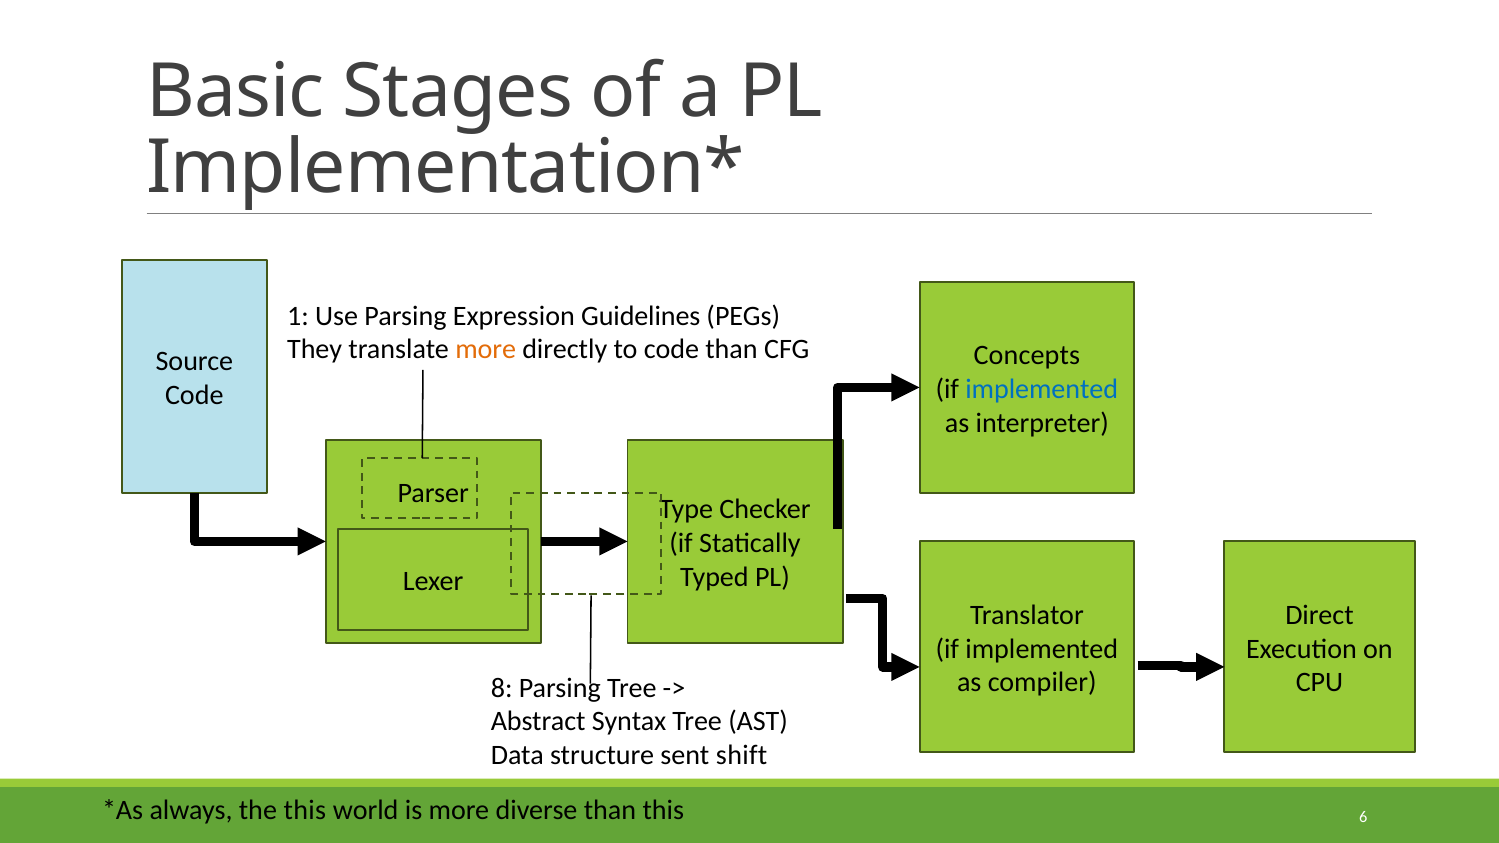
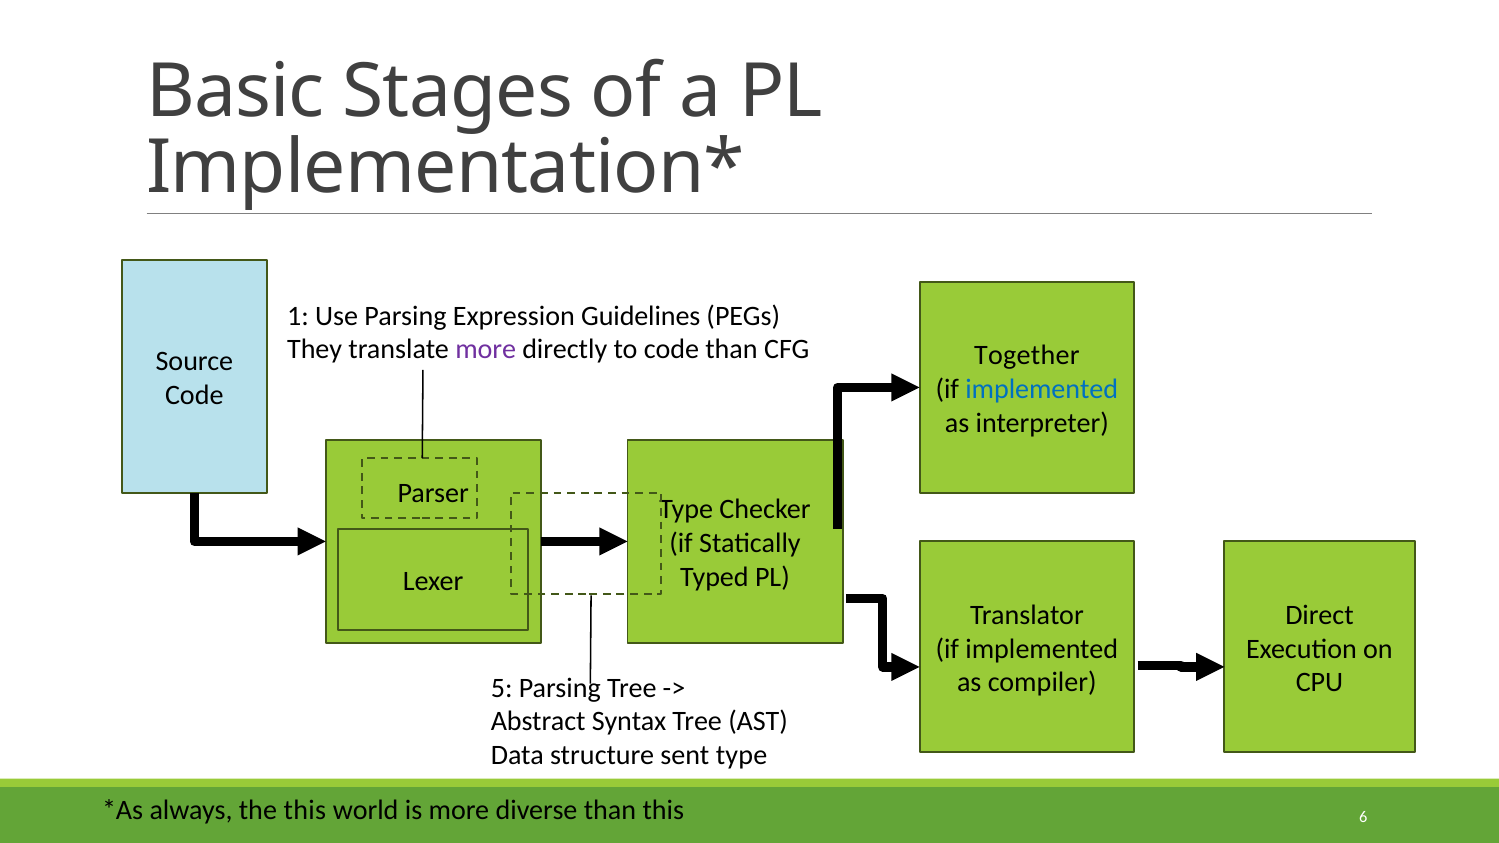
more colour: orange -> purple (486, 350)
Concepts: Concepts -> Together (1027, 356)
8: 8 -> 5 (502, 688)
sent shift: shift -> type (742, 755)
